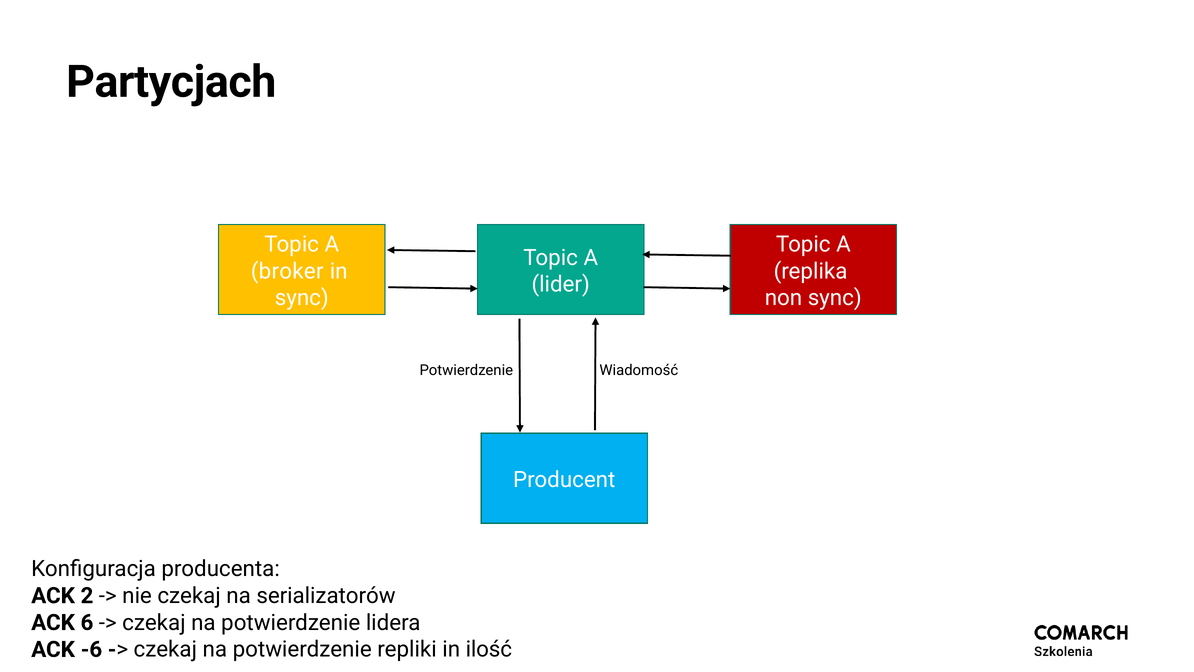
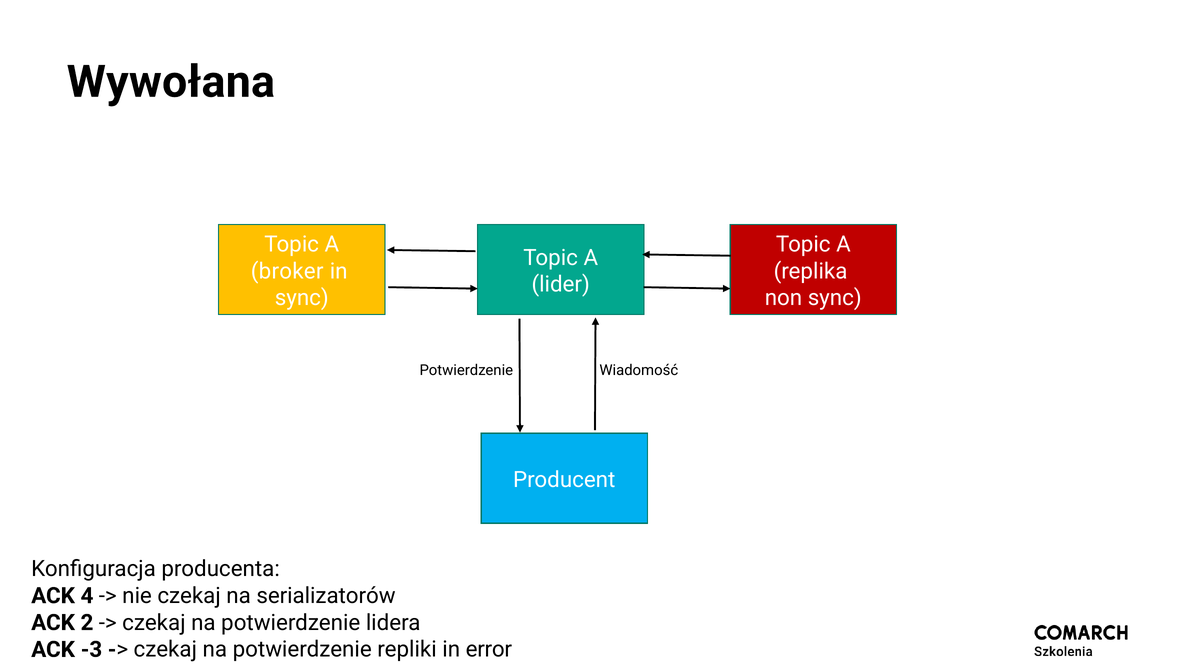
Partycjach: Partycjach -> Wywołana (171, 82)
2: 2 -> 4 (87, 595)
6: 6 -> 2 (87, 622)
-6: -6 -> -3 (91, 649)
ilość: ilość -> error (489, 649)
